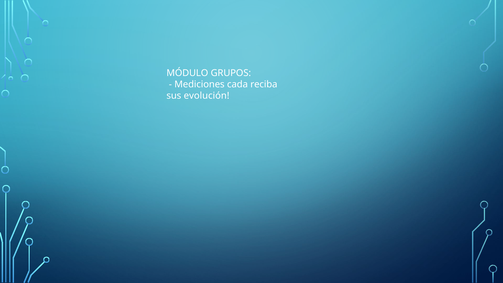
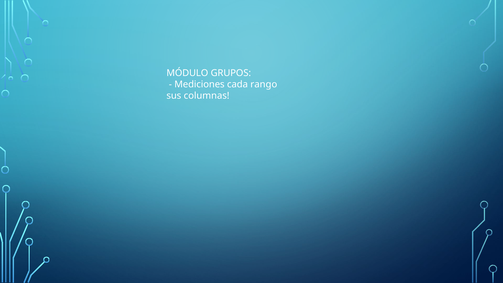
reciba: reciba -> rango (264, 85)
evolución: evolución -> columnas (207, 96)
